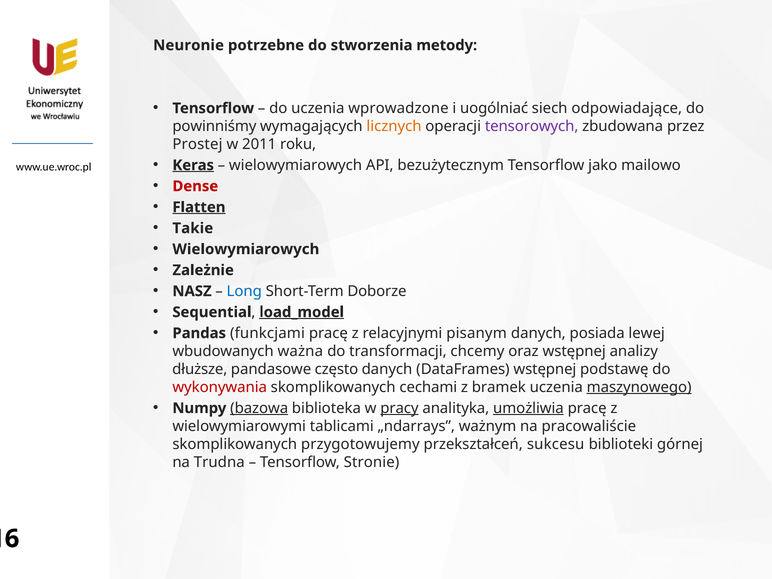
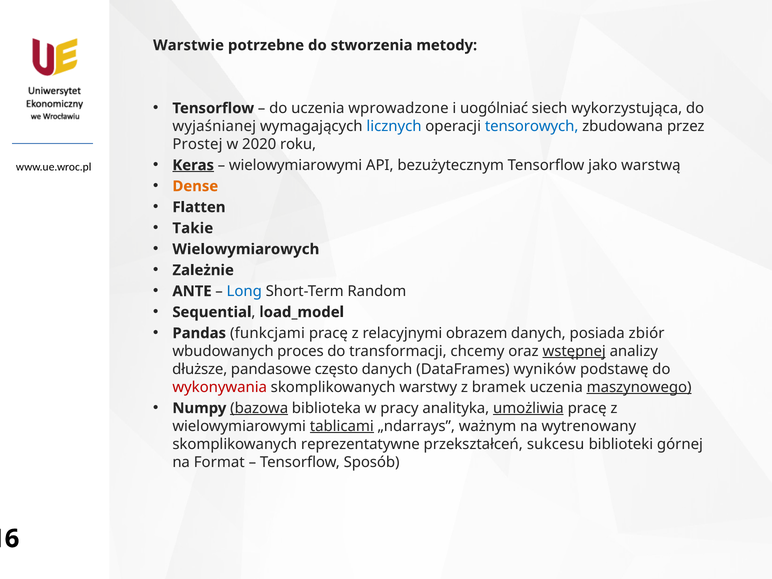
Neuronie: Neuronie -> Warstwie (189, 45)
odpowiadające: odpowiadające -> wykorzystująca (627, 108)
powinniśmy: powinniśmy -> wyjaśnianej (214, 126)
licznych colour: orange -> blue (394, 126)
tensorowych colour: purple -> blue (532, 126)
2011: 2011 -> 2020 (259, 144)
wielowymiarowych: wielowymiarowych -> wielowymiarowymi (296, 165)
mailowo: mailowo -> warstwą (651, 165)
Dense colour: red -> orange (195, 186)
Flatten underline: present -> none (199, 207)
NASZ: NASZ -> ANTE (192, 291)
Doborze: Doborze -> Random (377, 291)
load_model underline: present -> none (302, 312)
pisanym: pisanym -> obrazem (477, 333)
lewej: lewej -> zbiór (647, 333)
ważna: ważna -> proces (300, 351)
wstępnej underline: none -> present (574, 351)
DataFrames wstępnej: wstępnej -> wyników (545, 369)
cechami: cechami -> warstwy (428, 387)
pracy underline: present -> none (399, 408)
tablicami underline: none -> present (342, 426)
pracowaliście: pracowaliście -> wytrenowany (589, 426)
przygotowujemy: przygotowujemy -> reprezentatywne (360, 444)
Trudna: Trudna -> Format (219, 462)
Stronie: Stronie -> Sposób (372, 462)
